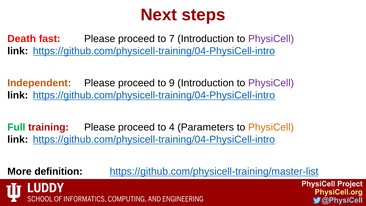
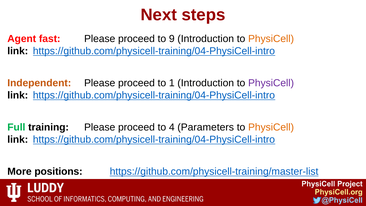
Death: Death -> Agent (22, 39)
7: 7 -> 9 (172, 39)
PhysiCell colour: purple -> orange (271, 39)
9: 9 -> 1 (172, 83)
training colour: red -> black (49, 127)
definition: definition -> positions (59, 171)
